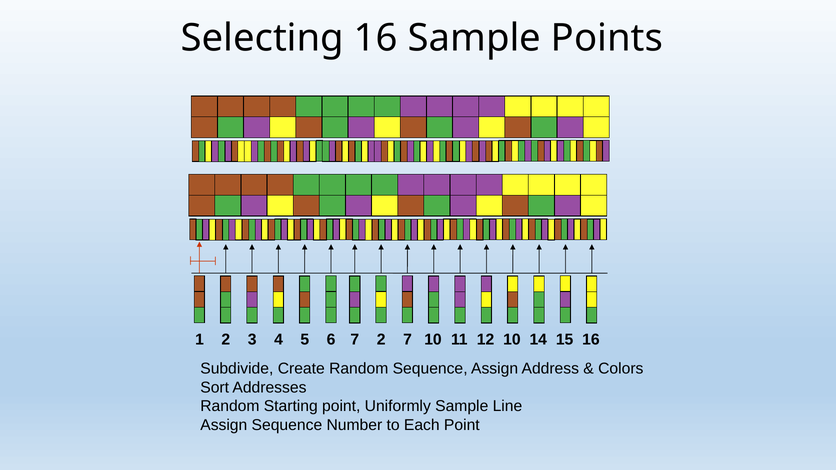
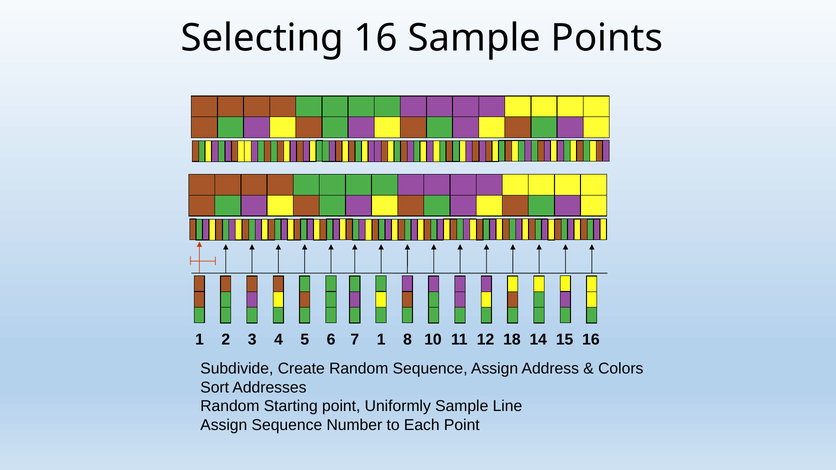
5 2: 2 -> 1 (381, 340)
7: 7 -> 8 (408, 340)
12 10: 10 -> 18 (512, 340)
